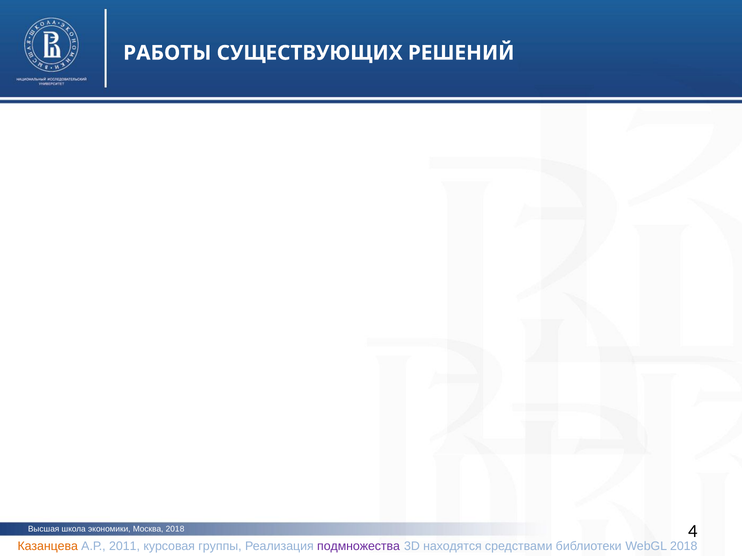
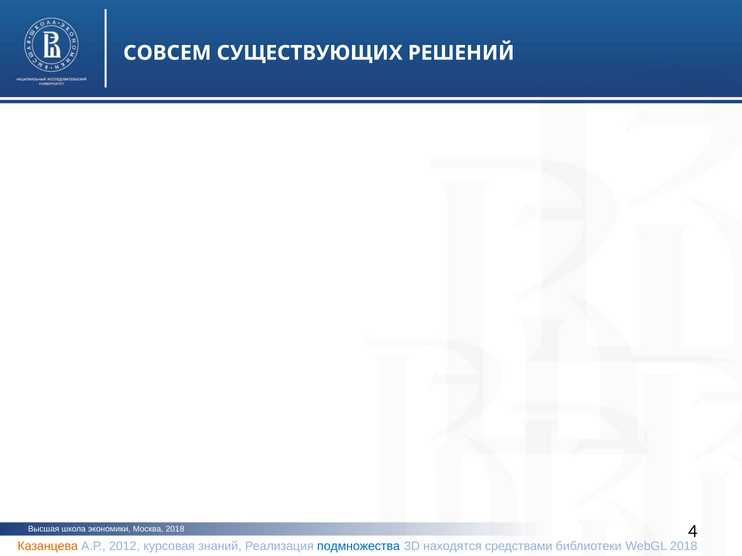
РАБОТЫ: РАБОТЫ -> СОВСЕМ (167, 53)
2011: 2011 -> 2012 (125, 547)
группы: группы -> знаний (220, 547)
подмножества colour: purple -> blue (359, 547)
